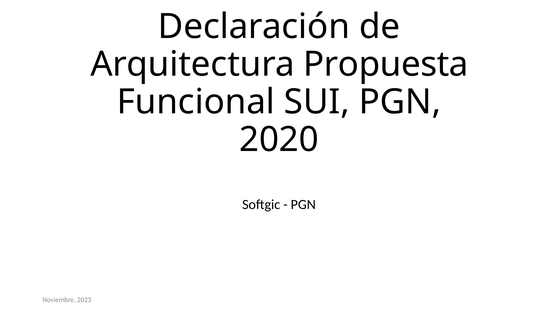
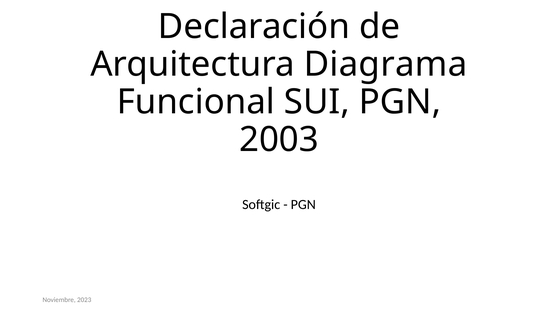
Propuesta: Propuesta -> Diagrama (386, 64)
2020: 2020 -> 2003 (279, 139)
